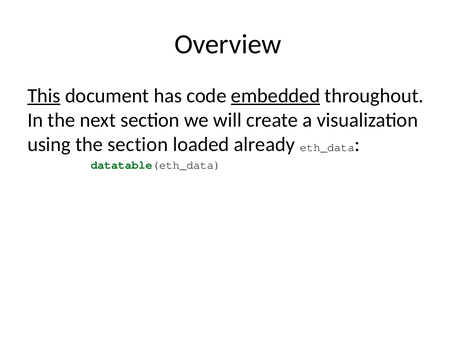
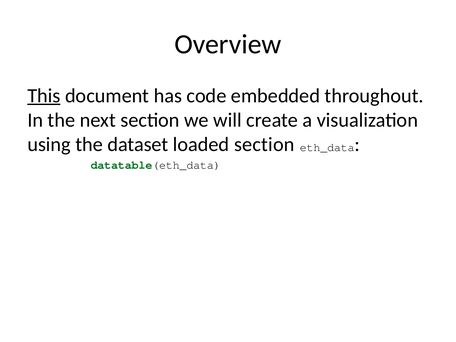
embedded underline: present -> none (276, 96)
the section: section -> dataset (138, 144)
loaded already: already -> section (264, 144)
